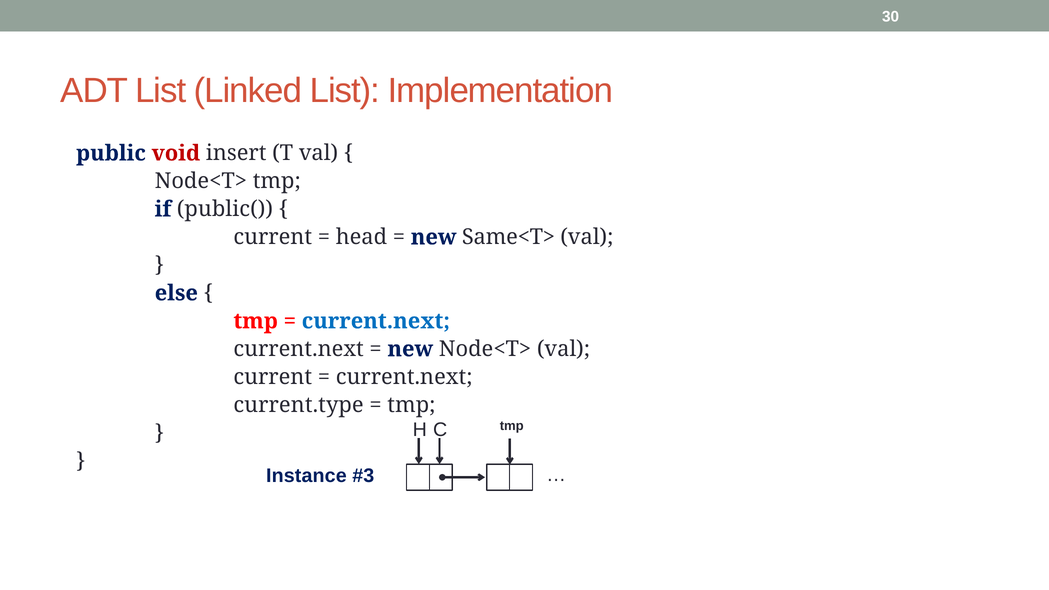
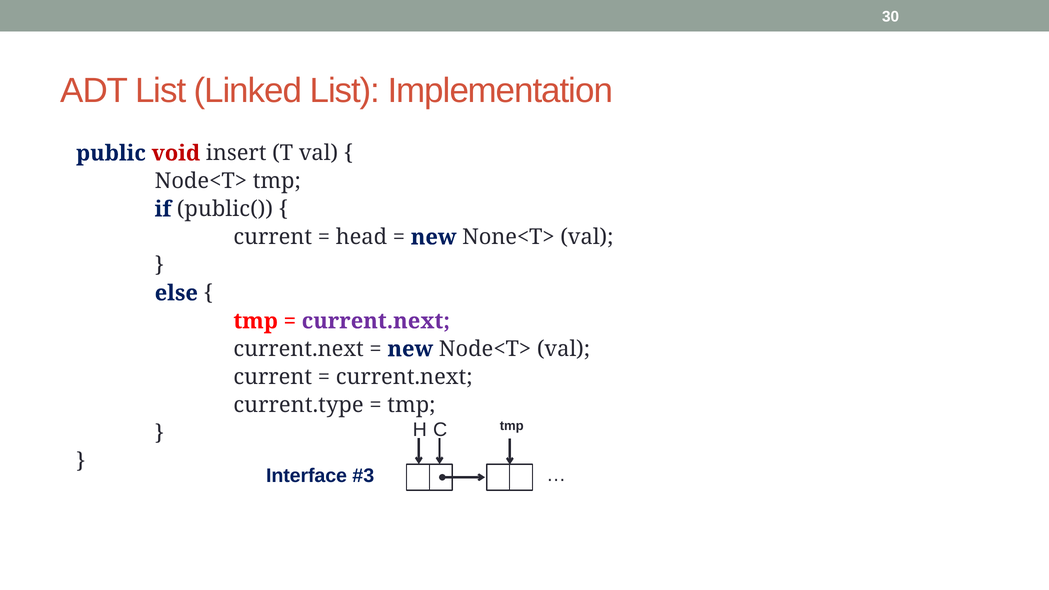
Same<T>: Same<T> -> None<T> (508, 237)
current.next colour: blue -> purple (376, 321)
Instance: Instance -> Interface (307, 476)
